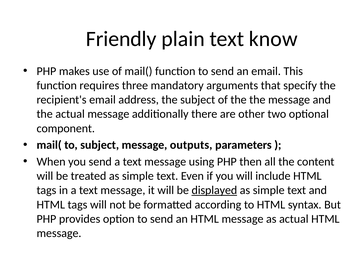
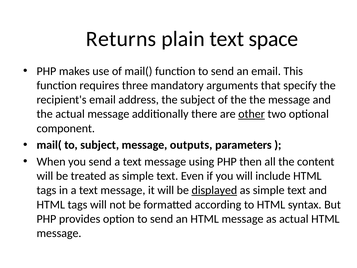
Friendly: Friendly -> Returns (121, 39)
know: know -> space (273, 39)
other underline: none -> present (252, 114)
